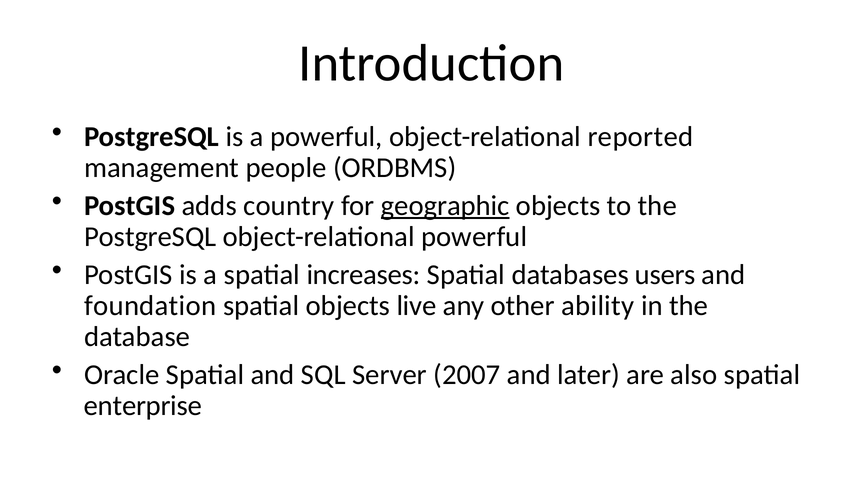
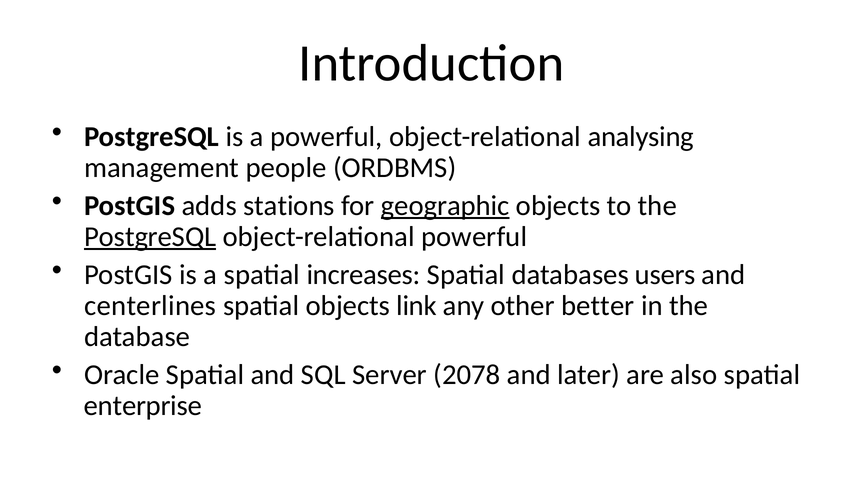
reported: reported -> analysing (641, 137)
country: country -> stations (289, 206)
PostgreSQL underline: none -> present (150, 237)
foundation: foundation -> centerlines (150, 306)
live: live -> link (417, 306)
ability: ability -> better (598, 306)
2007: 2007 -> 2078 (467, 375)
